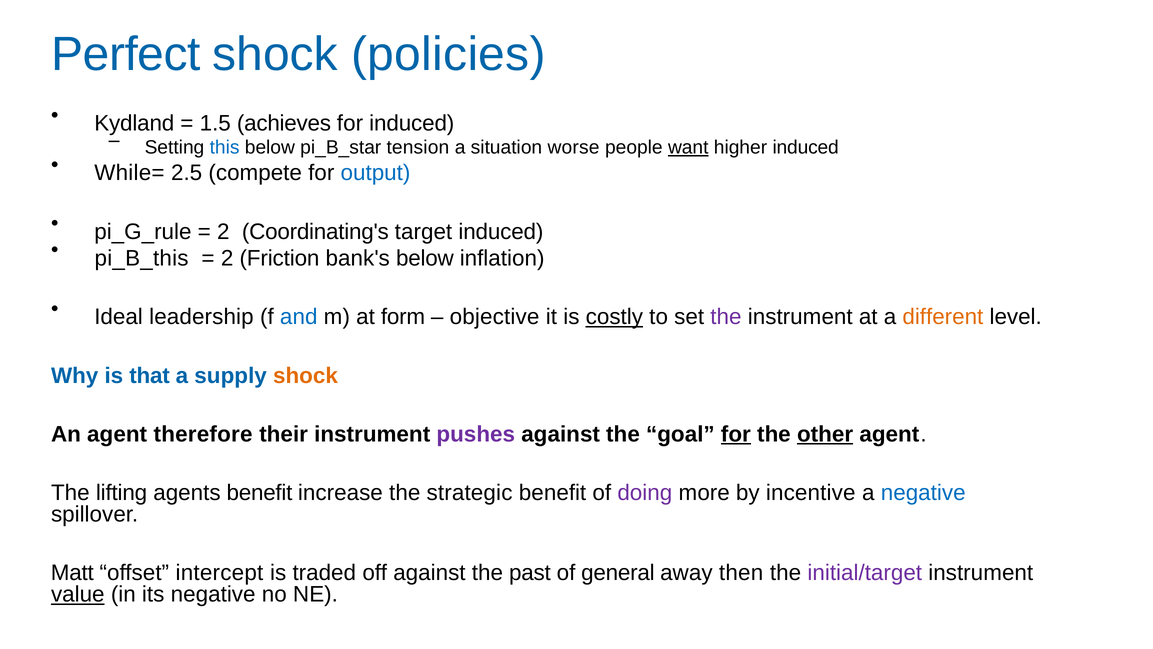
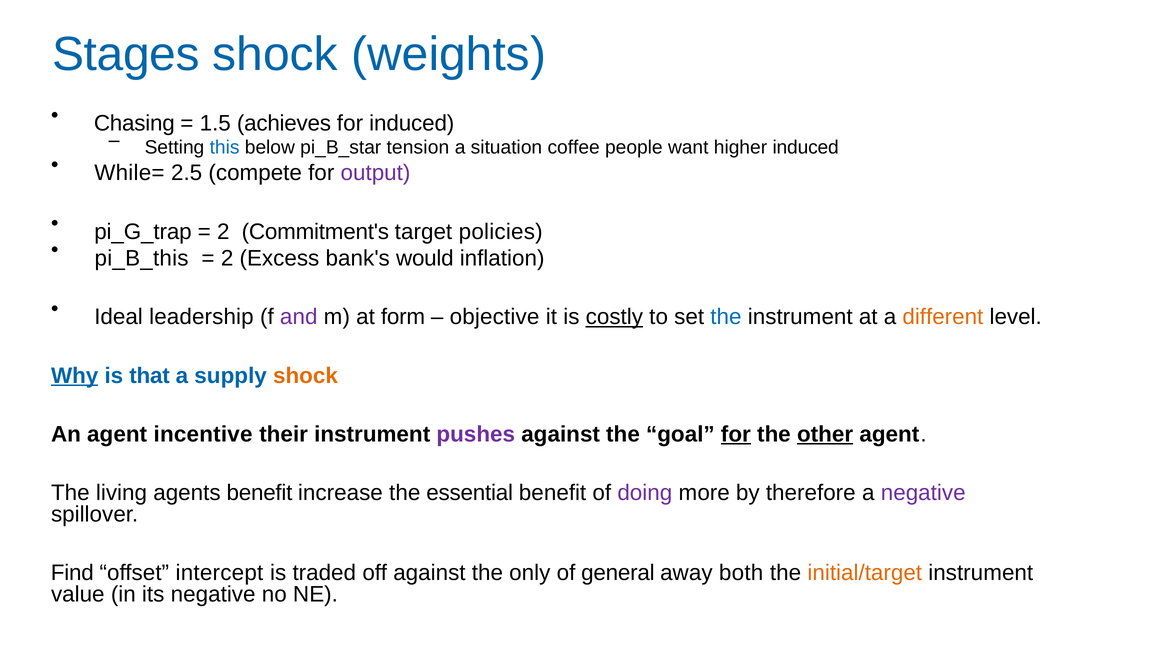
Perfect: Perfect -> Stages (126, 55)
policies: policies -> weights (449, 55)
Kydland: Kydland -> Chasing (134, 123)
worse: worse -> coffee (574, 147)
want underline: present -> none (688, 147)
output colour: blue -> purple (376, 173)
pi_G_rule: pi_G_rule -> pi_G_trap (143, 232)
Coordinating's: Coordinating's -> Commitment's (315, 232)
target induced: induced -> policies (501, 232)
Friction: Friction -> Excess (279, 258)
bank's below: below -> would (425, 258)
and colour: blue -> purple (299, 317)
the colour: purple -> blue (726, 317)
Why underline: none -> present (75, 375)
therefore: therefore -> incentive (203, 434)
lifting: lifting -> living (121, 493)
strategic: strategic -> essential (470, 493)
incentive: incentive -> therefore (811, 493)
negative colour: blue -> purple (923, 493)
Matt: Matt -> Find (72, 573)
past: past -> only (530, 573)
then: then -> both (741, 573)
initial/target colour: purple -> orange (865, 573)
value underline: present -> none (78, 594)
